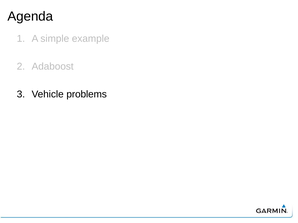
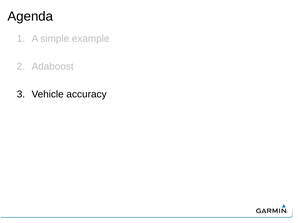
problems: problems -> accuracy (87, 94)
